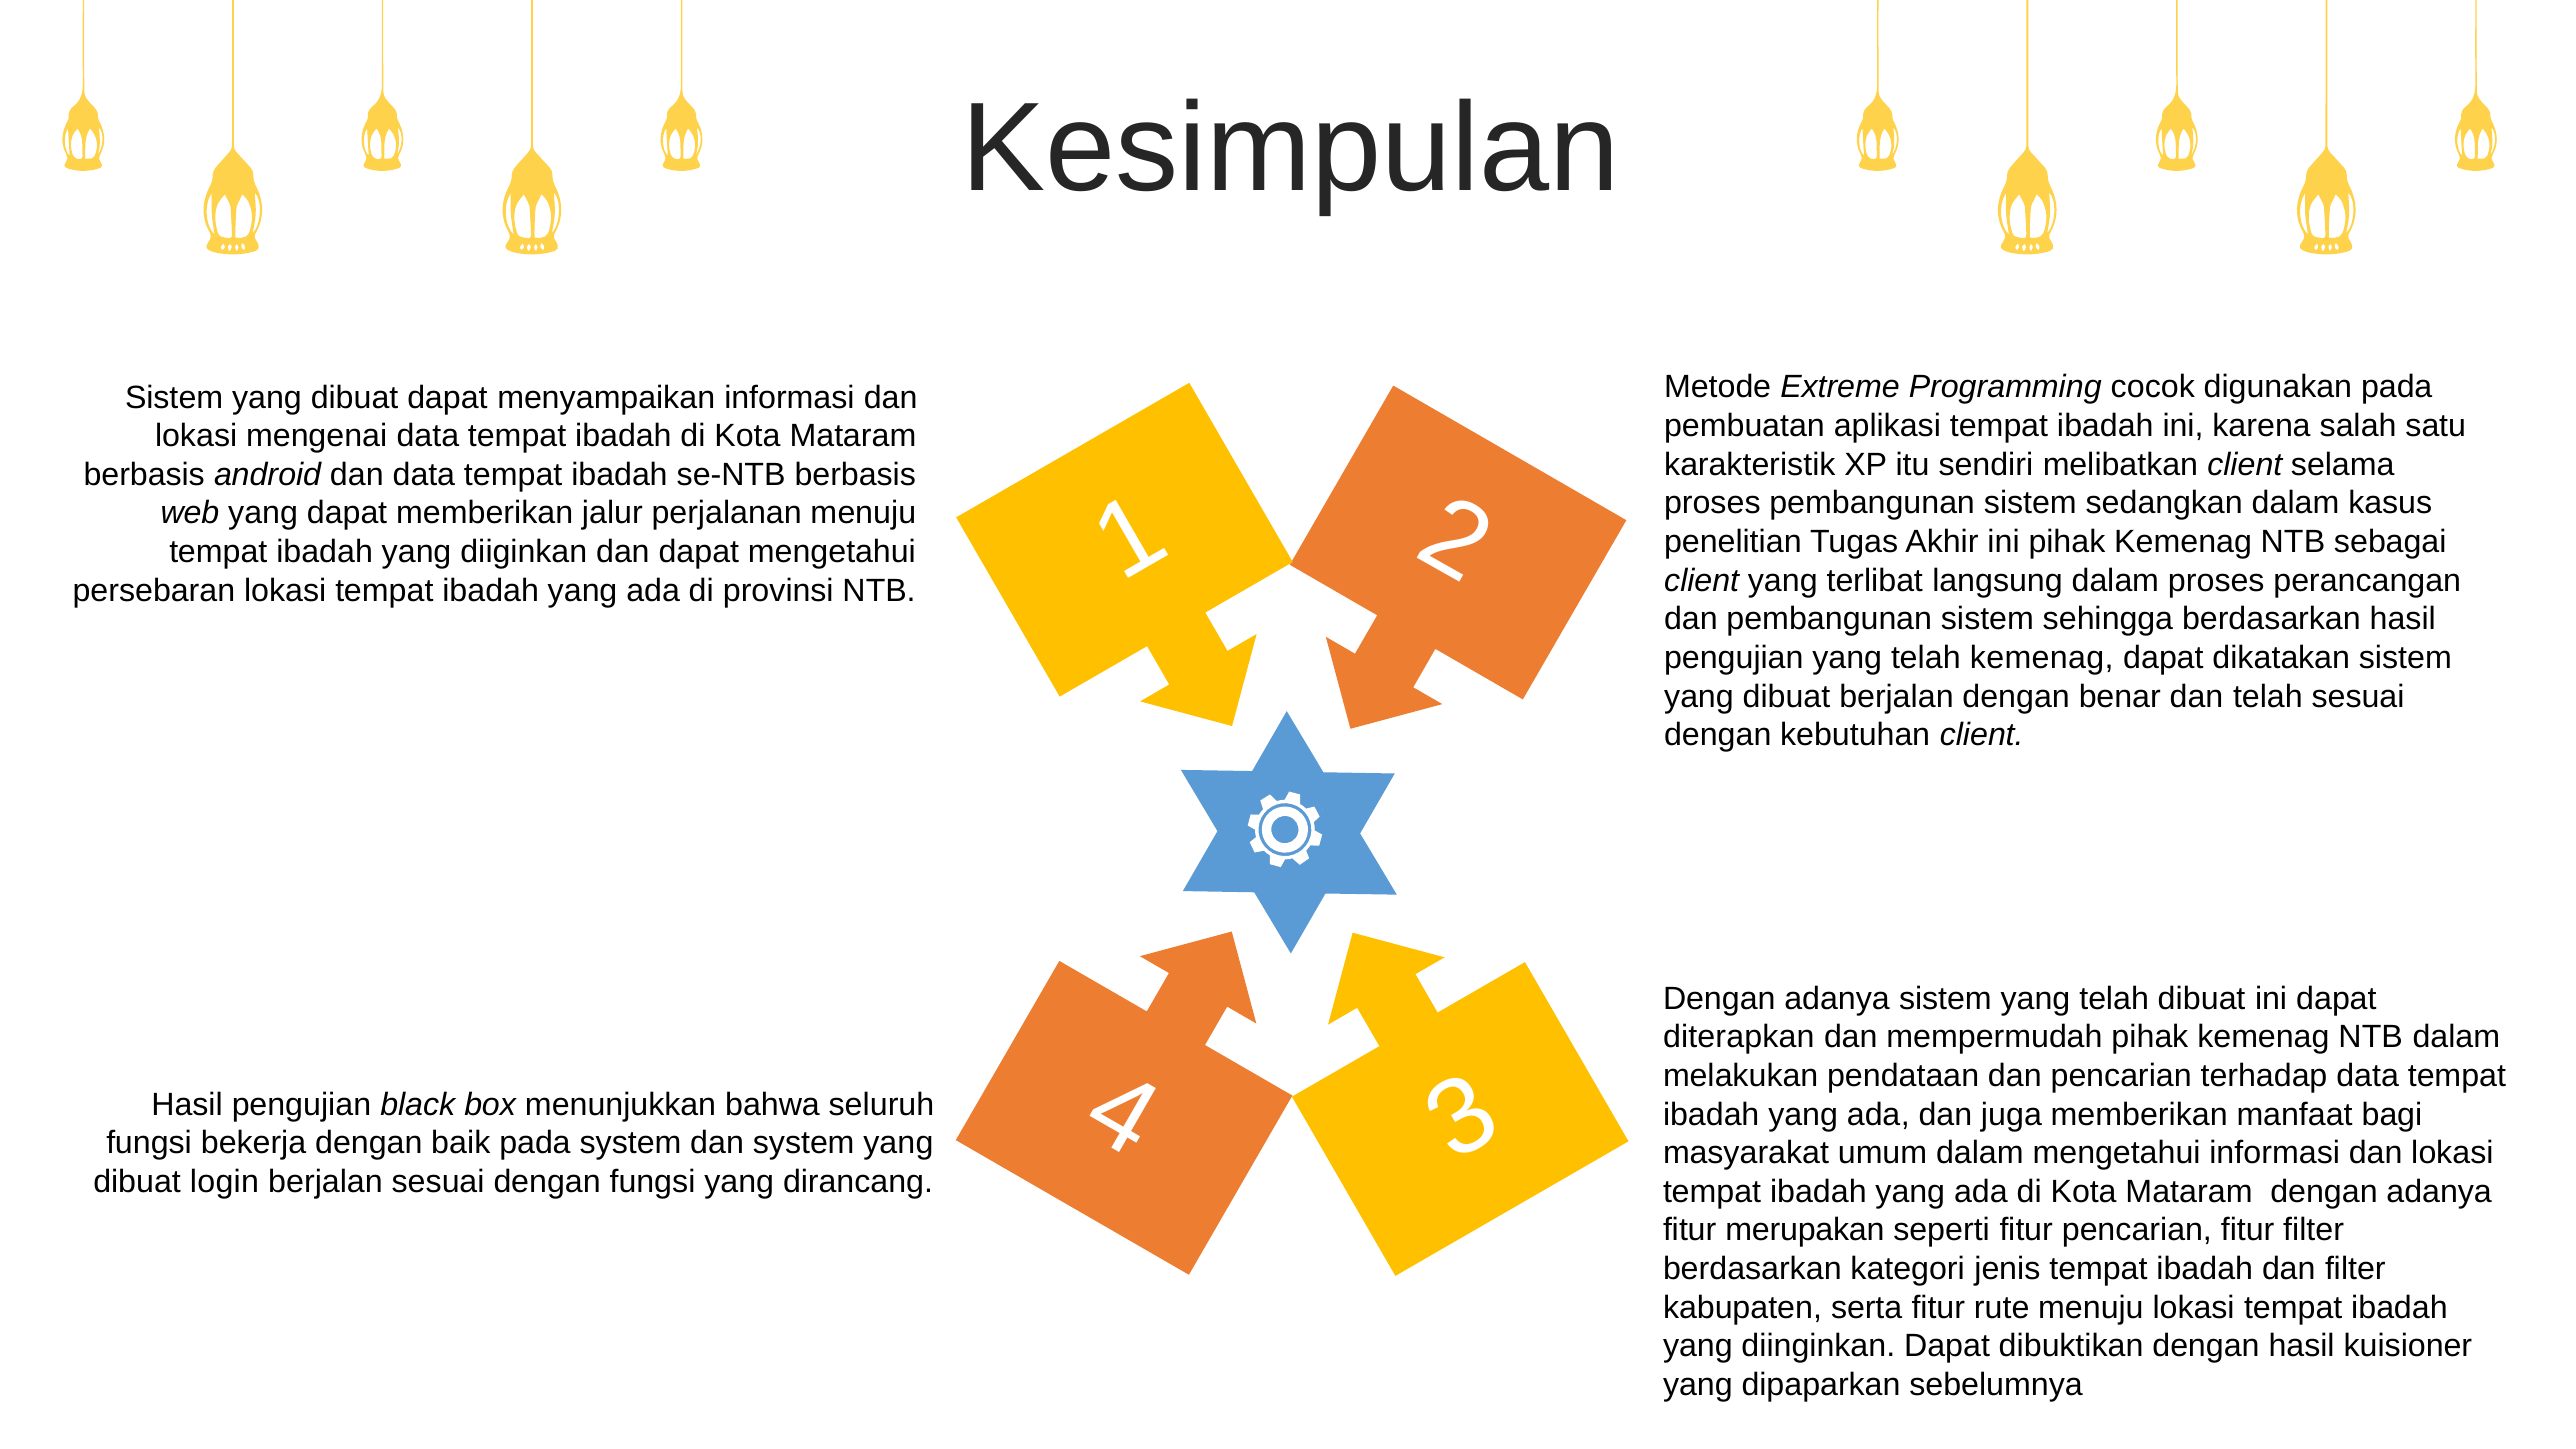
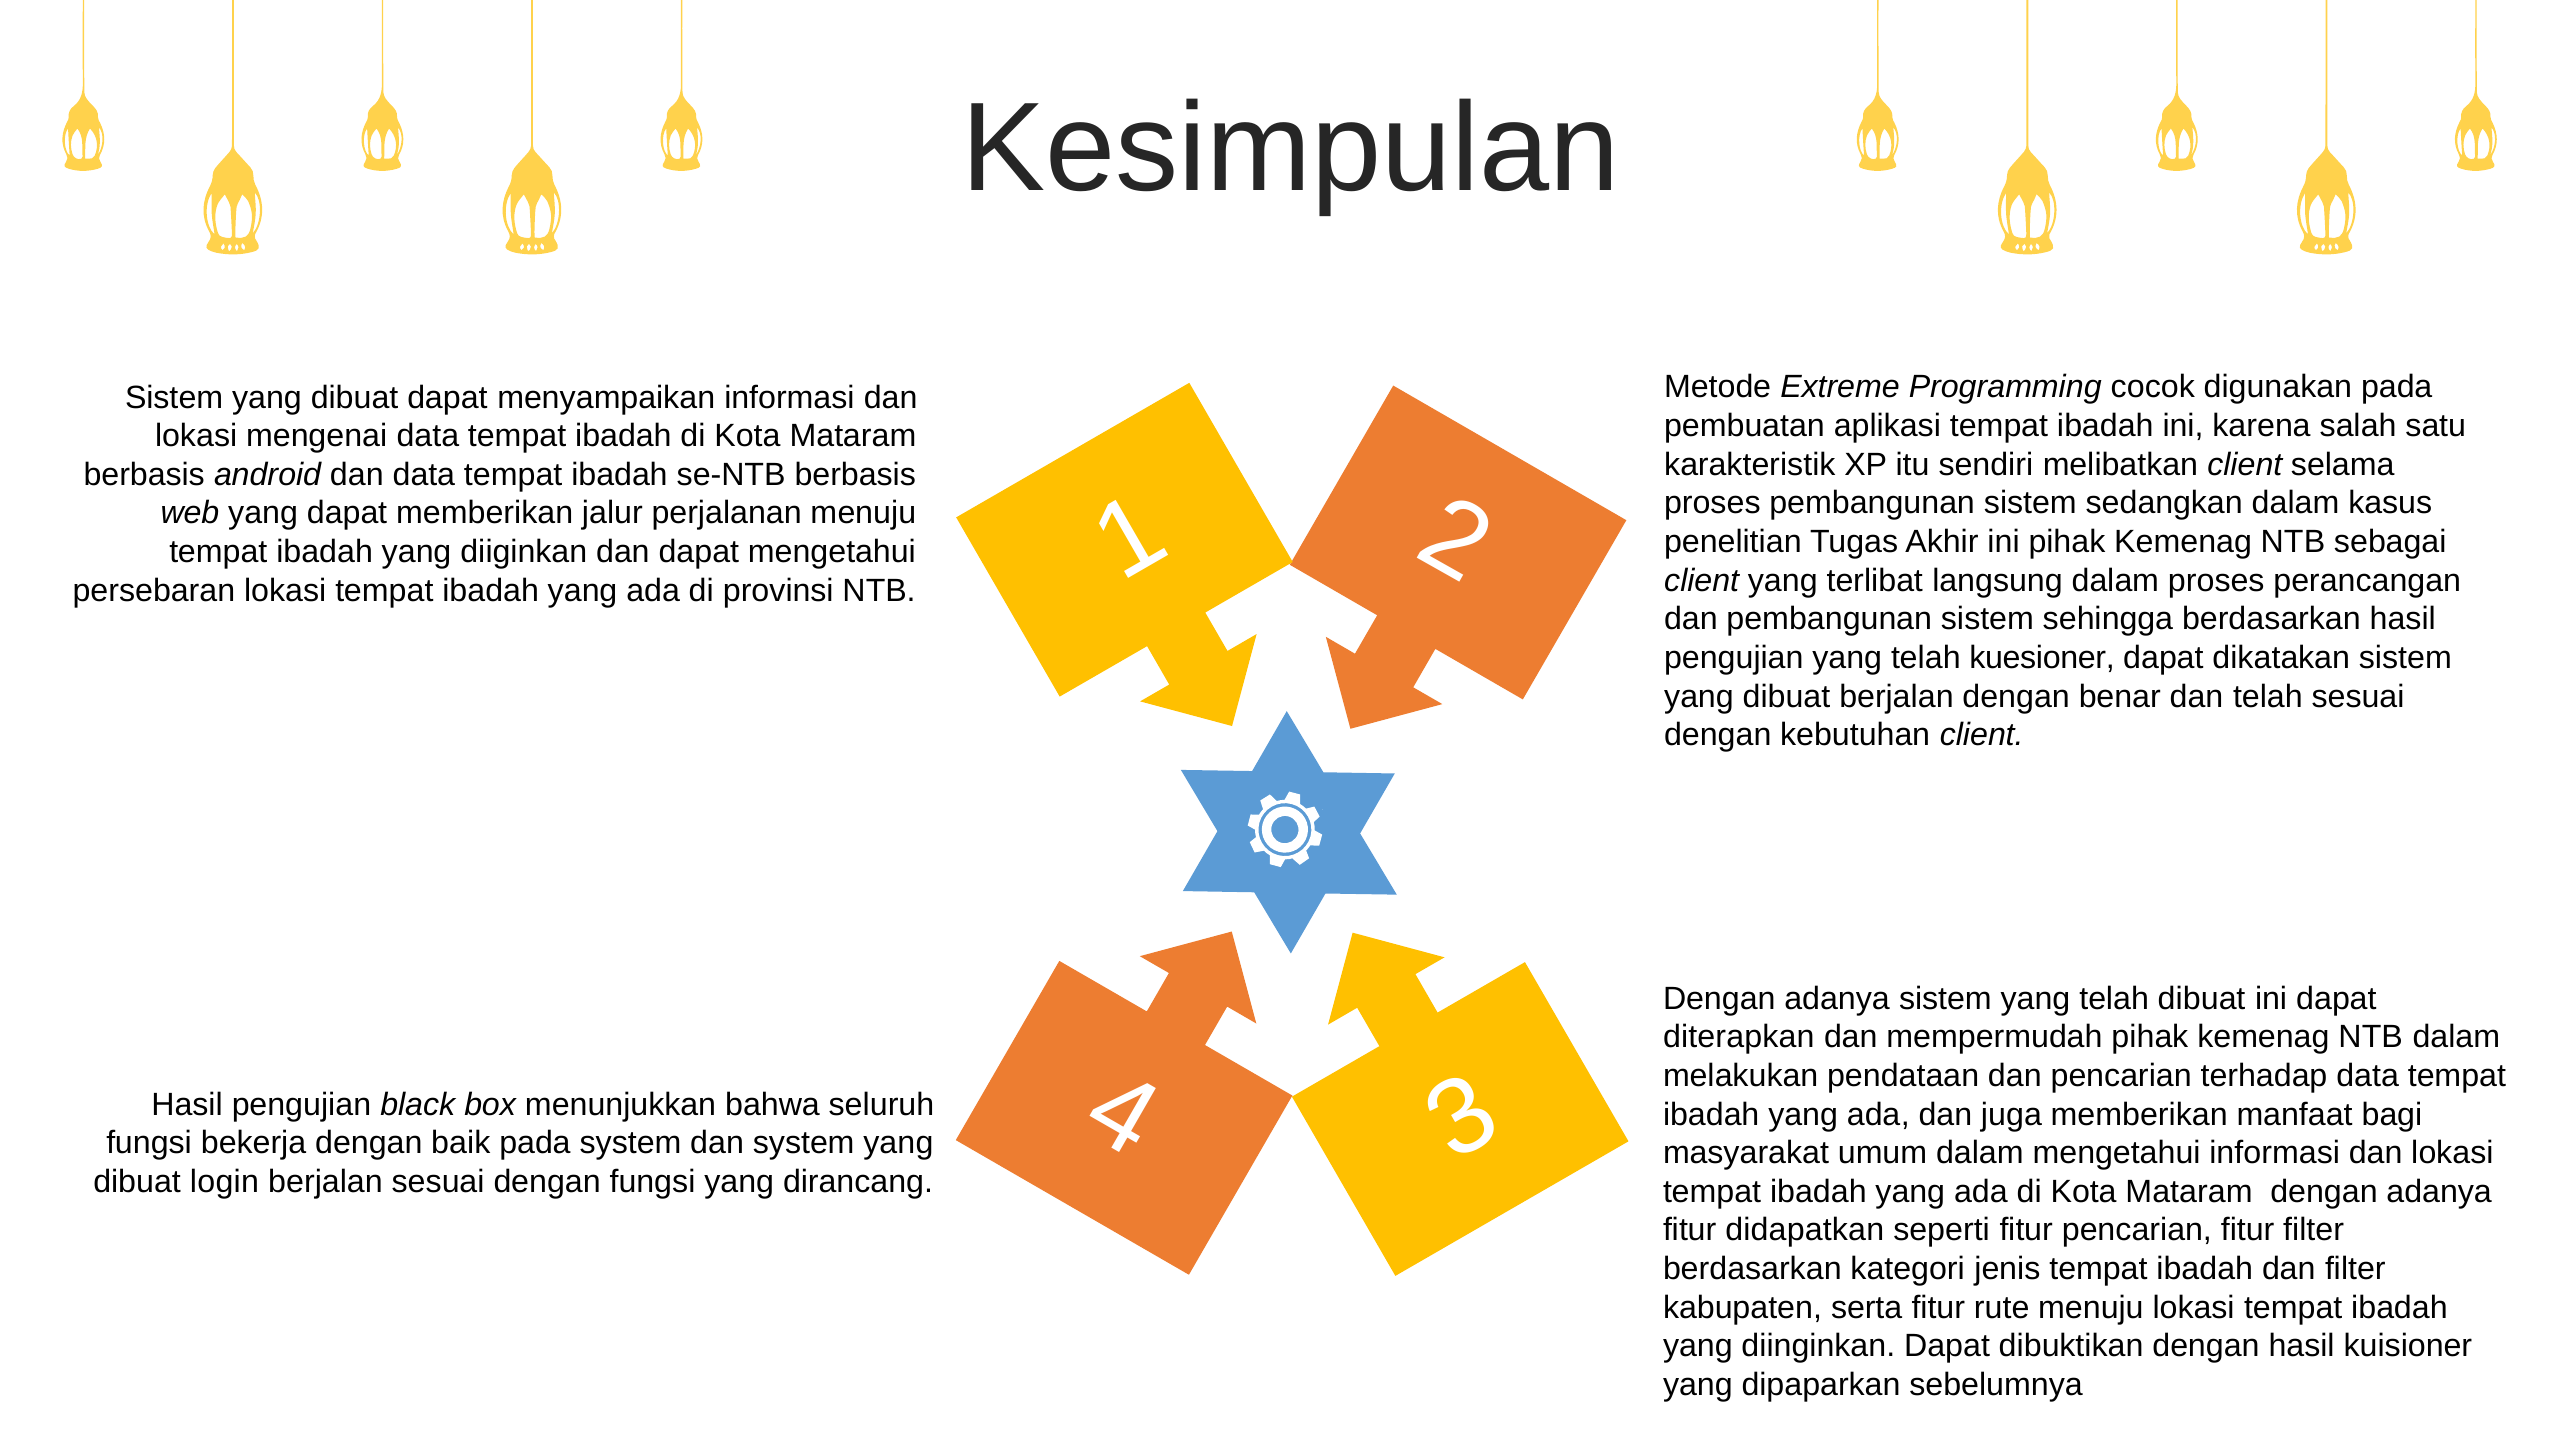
telah kemenag: kemenag -> kuesioner (2042, 658)
merupakan: merupakan -> didapatkan (1805, 1230)
